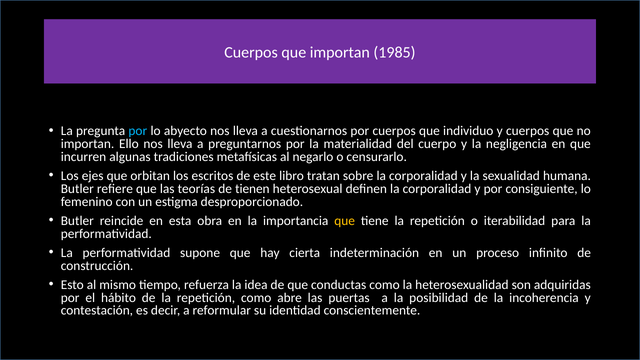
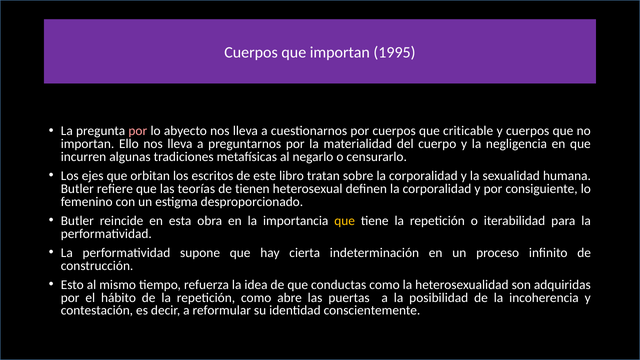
1985: 1985 -> 1995 (395, 52)
por colour: light blue -> pink (138, 131)
individuo: individuo -> criticable (468, 131)
